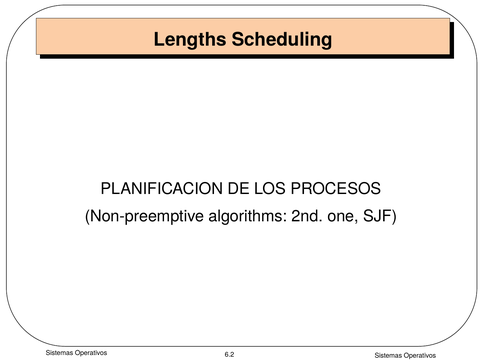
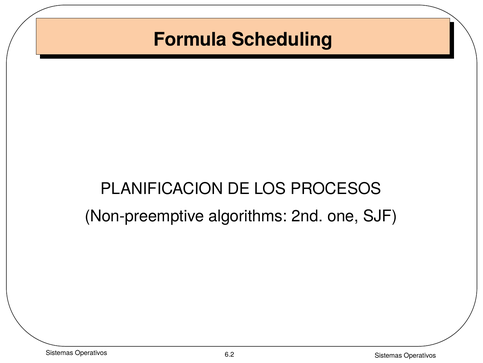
Lengths: Lengths -> Formula (190, 40)
